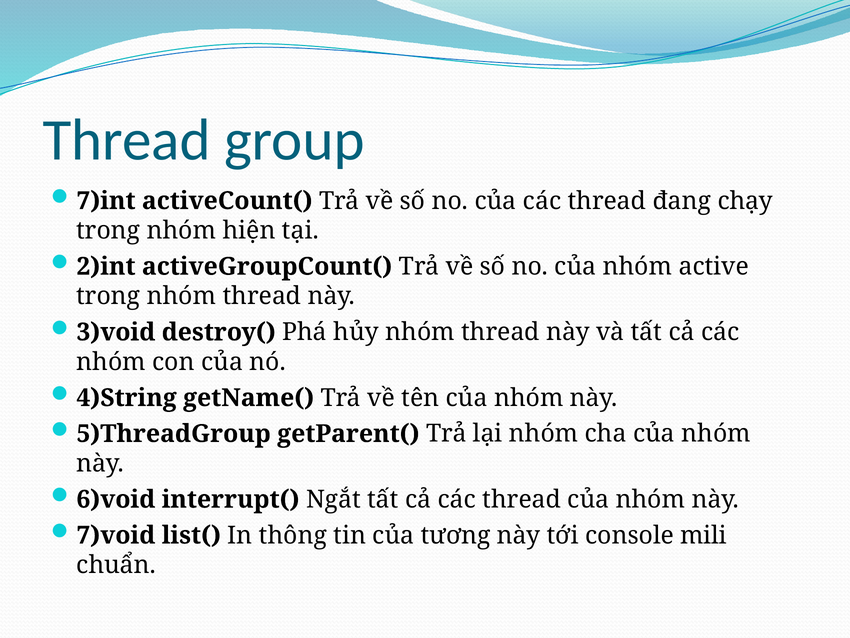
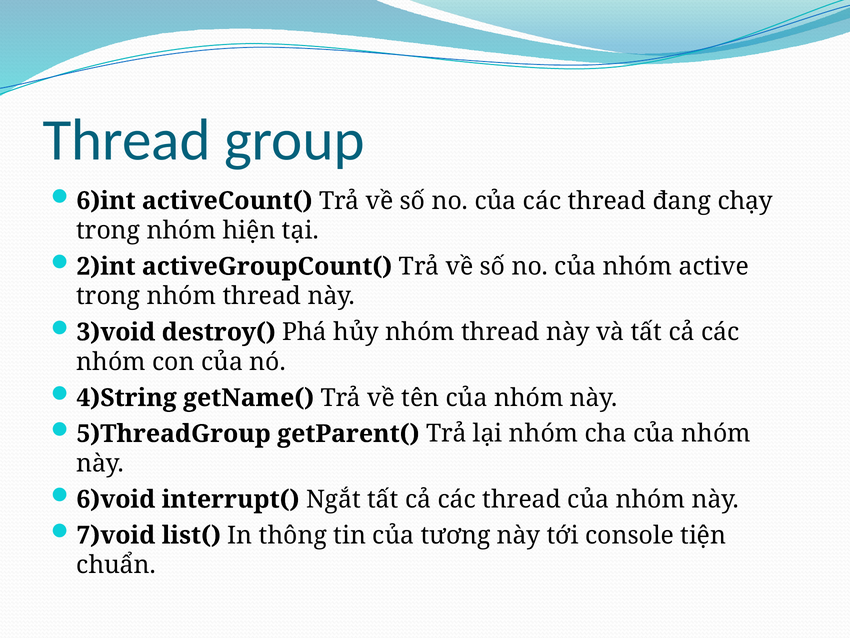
7)int: 7)int -> 6)int (106, 201)
mili: mili -> tiện (703, 535)
